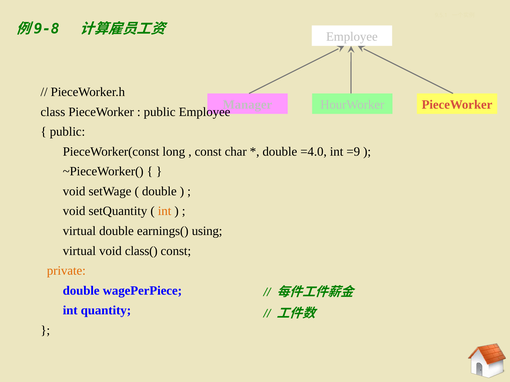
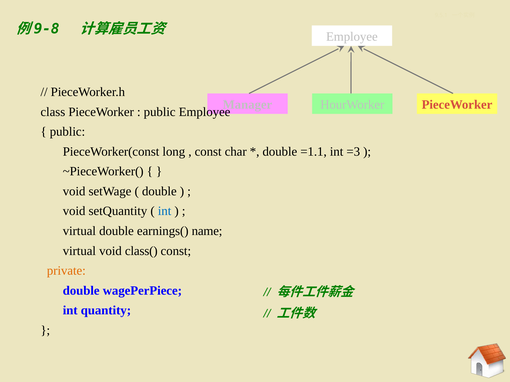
=4.0: =4.0 -> =1.1 (314, 152)
=9: =9 -> =3 (353, 152)
int colour: orange -> blue (165, 211)
using: using -> name (207, 231)
